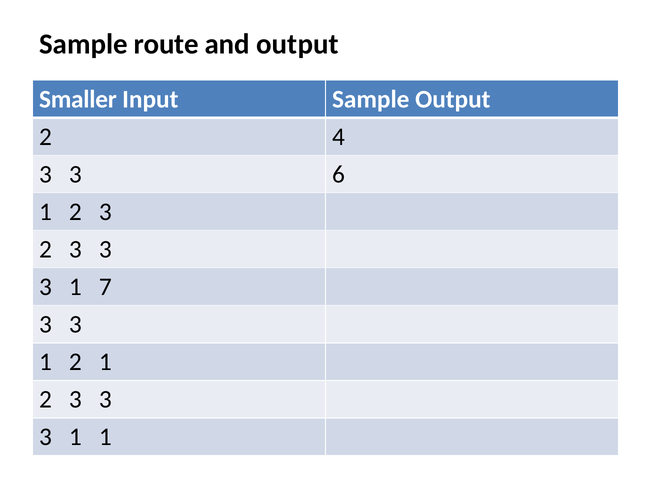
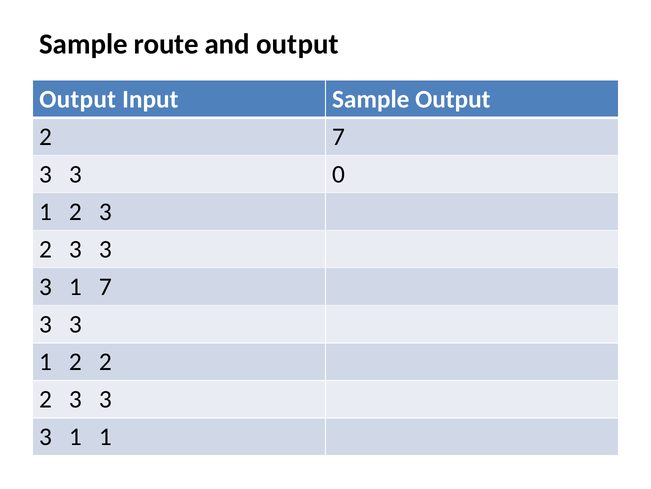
Smaller: Smaller -> Output (78, 99)
2 4: 4 -> 7 (338, 137)
6: 6 -> 0 (338, 174)
1 2 1: 1 -> 2 (105, 361)
